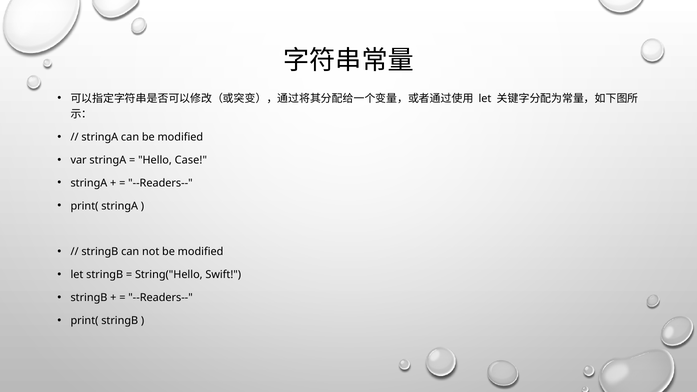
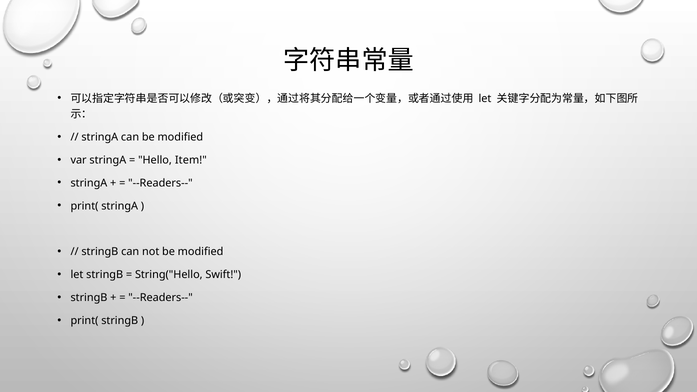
Case: Case -> Item (191, 160)
